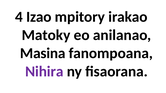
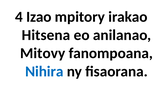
Matoky: Matoky -> Hitsena (46, 35)
Masina: Masina -> Mitovy (43, 53)
Nihira colour: purple -> blue (44, 72)
